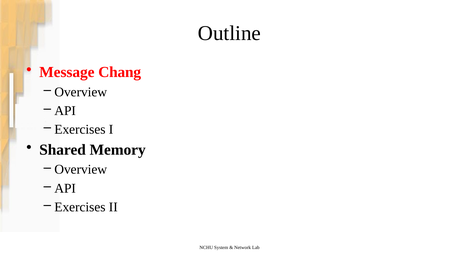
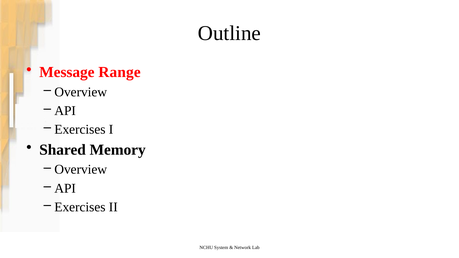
Chang: Chang -> Range (120, 72)
